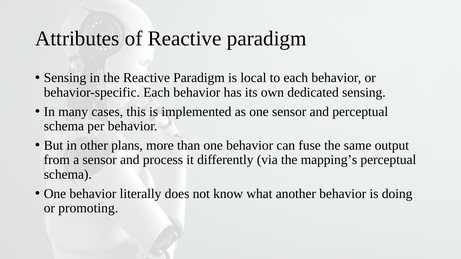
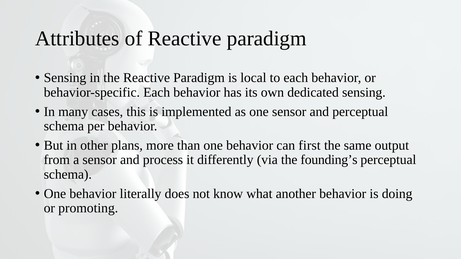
fuse: fuse -> first (310, 146)
mapping’s: mapping’s -> founding’s (329, 160)
